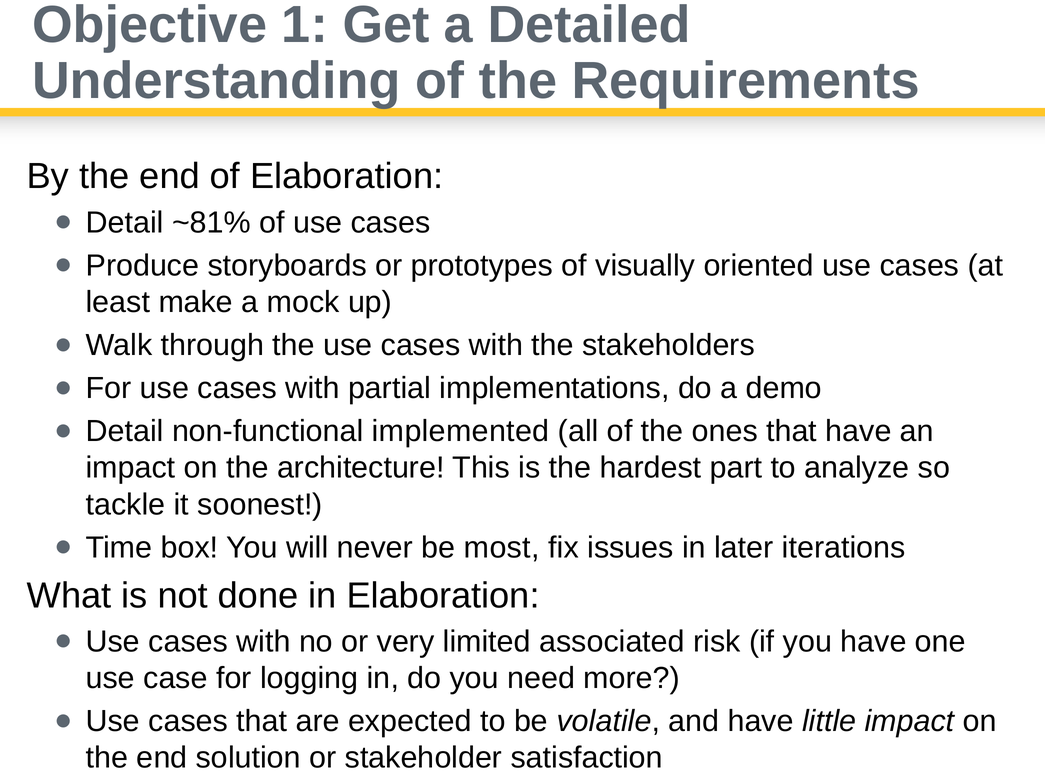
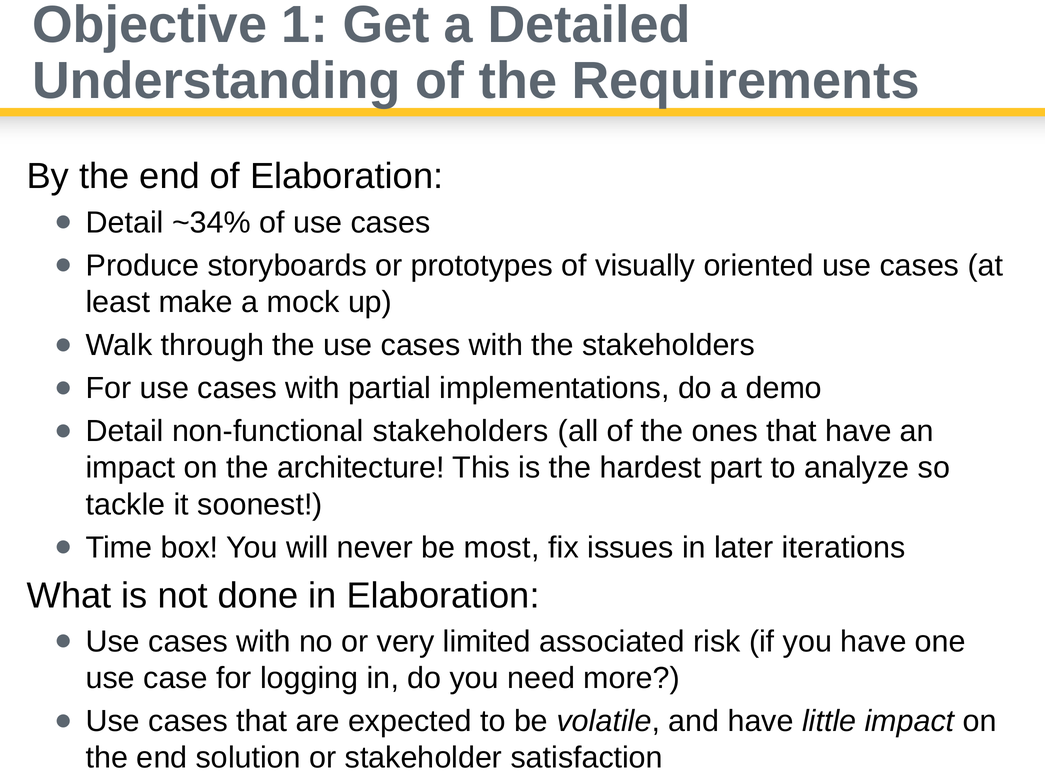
~81%: ~81% -> ~34% (211, 222)
non-functional implemented: implemented -> stakeholders (461, 431)
